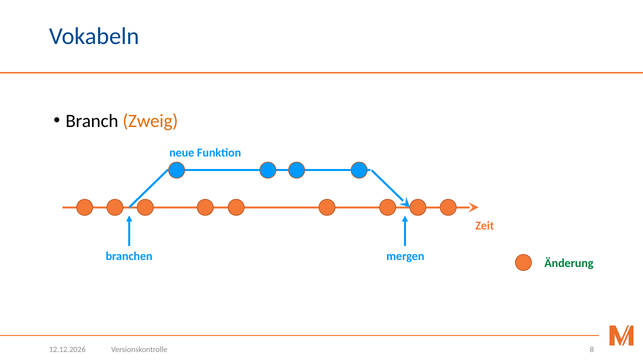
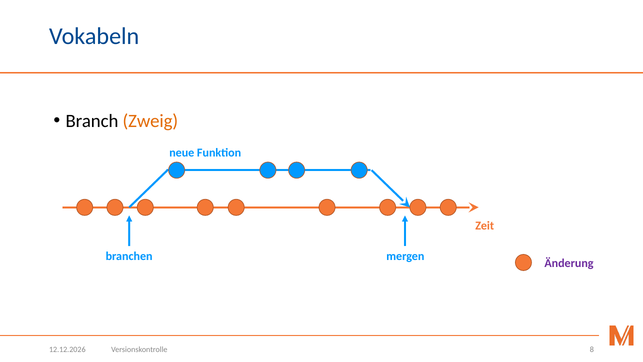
Änderung colour: green -> purple (569, 263)
